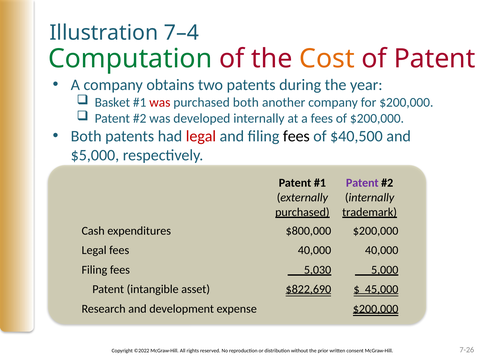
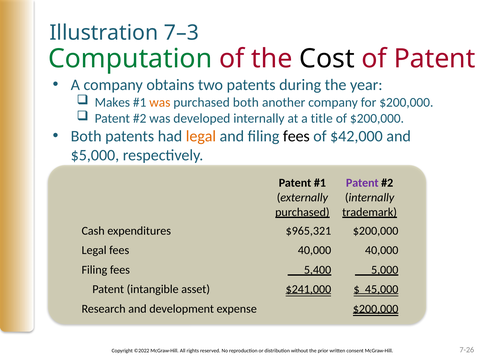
7–4: 7–4 -> 7–3 (181, 33)
Cost colour: orange -> black (327, 59)
Basket: Basket -> Makes (112, 102)
was colour: red -> orange (160, 102)
a fees: fees -> title (322, 118)
legal colour: red -> orange (201, 136)
$40,500: $40,500 -> $42,000 (356, 136)
$800,000: $800,000 -> $965,321 (308, 231)
5,030: 5,030 -> 5,400 (318, 270)
$822,690: $822,690 -> $241,000 (308, 289)
